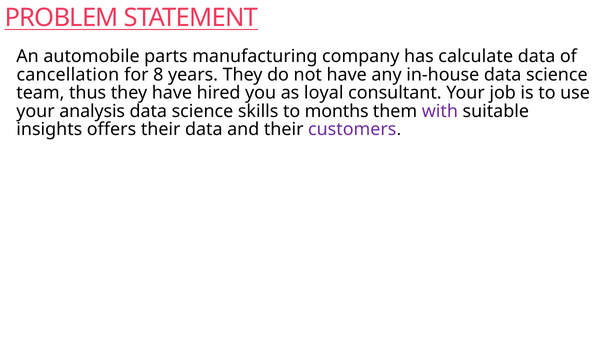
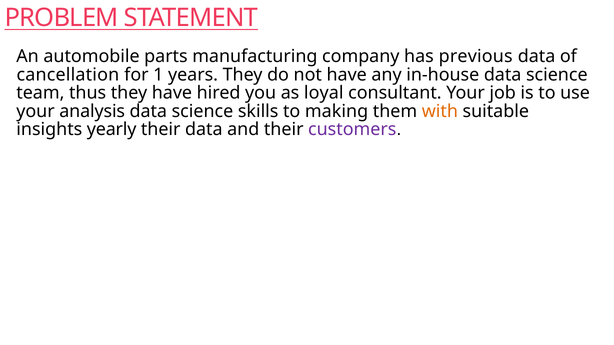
calculate: calculate -> previous (476, 57)
8: 8 -> 1 (158, 75)
months: months -> making (337, 111)
with colour: purple -> orange (440, 111)
offers: offers -> yearly (112, 130)
